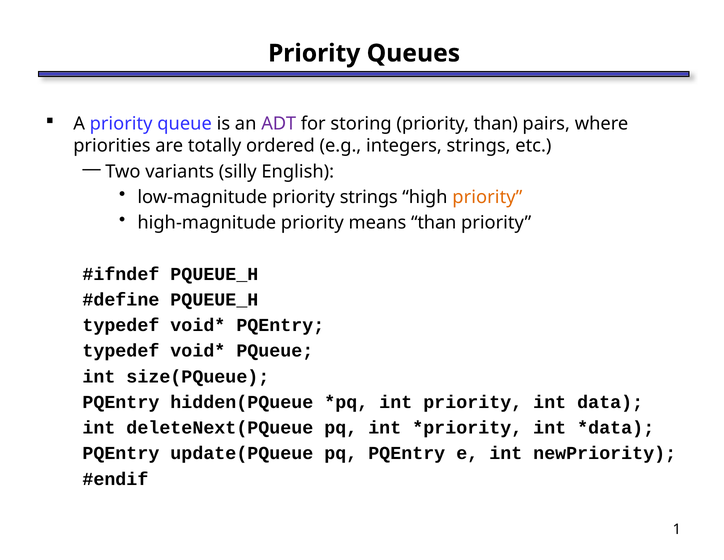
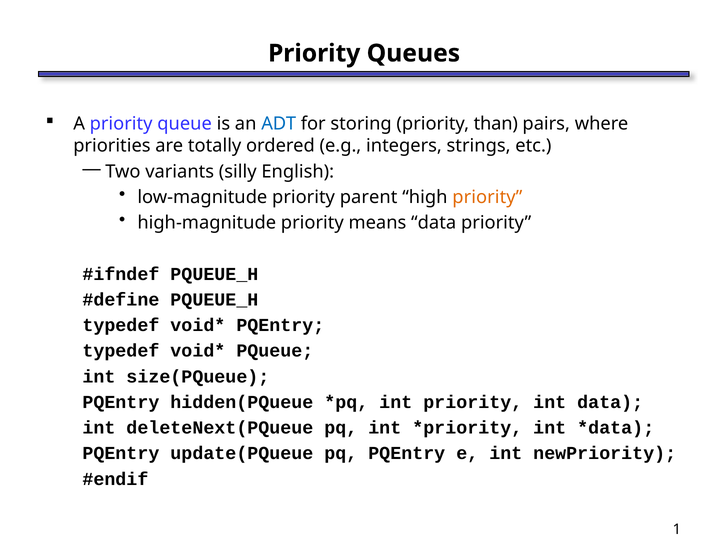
ADT colour: purple -> blue (279, 124)
priority strings: strings -> parent (369, 197)
means than: than -> data (434, 223)
